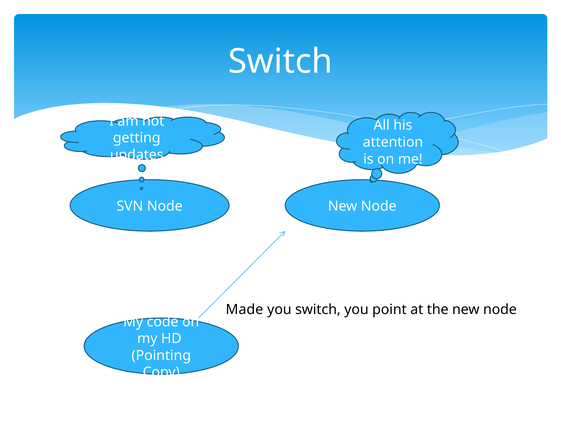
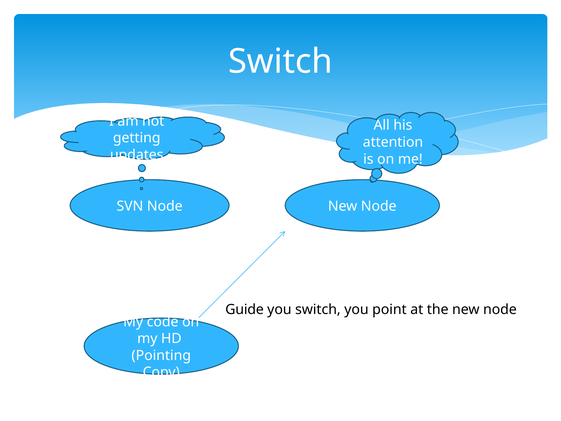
Made: Made -> Guide (245, 309)
